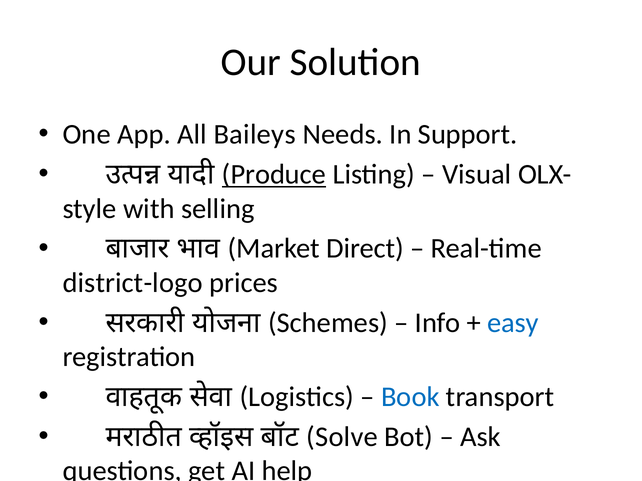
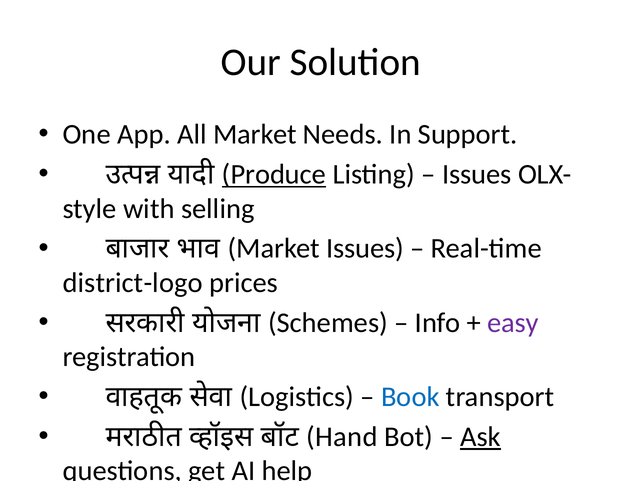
All Baileys: Baileys -> Market (255, 135)
Visual: Visual -> Issues (477, 175)
Market Direct: Direct -> Issues (365, 249)
easy colour: blue -> purple (513, 323)
Solve: Solve -> Hand (342, 437)
Ask underline: none -> present (481, 437)
